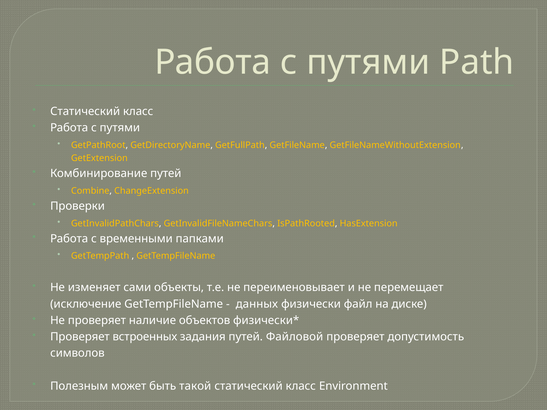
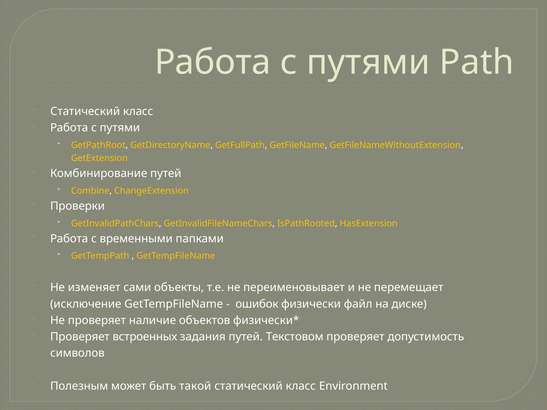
данных: данных -> ошибок (257, 304)
Файловой: Файловой -> Текстовом (295, 337)
